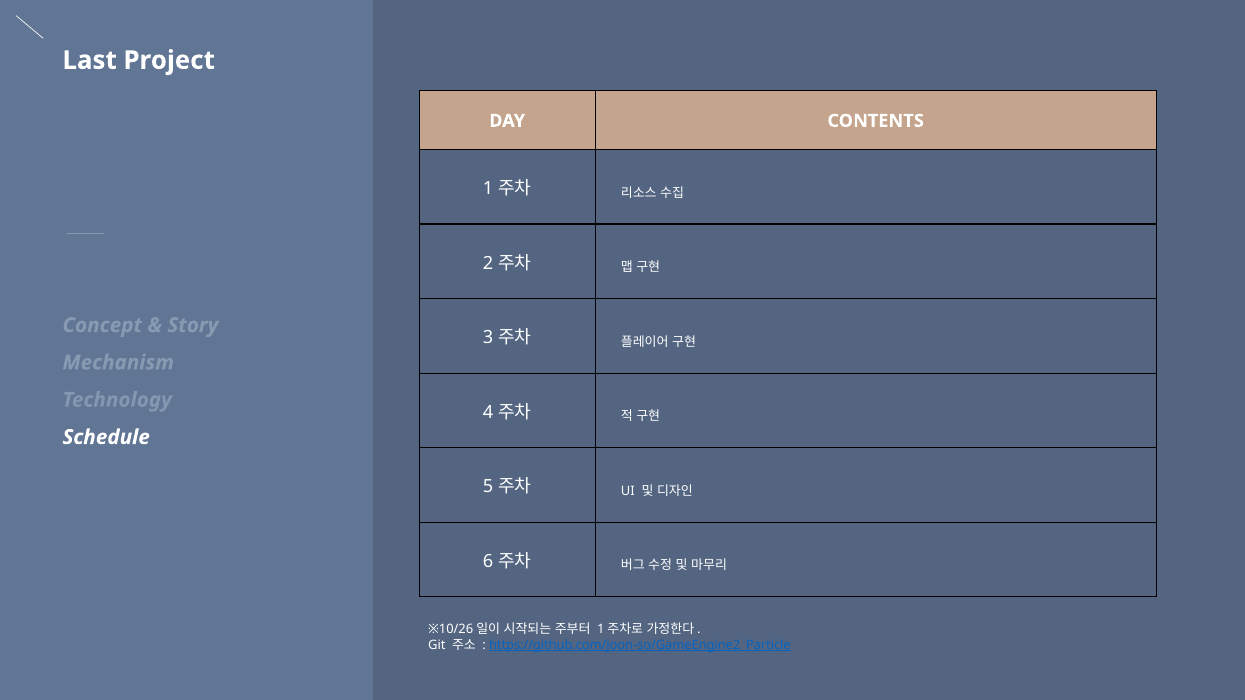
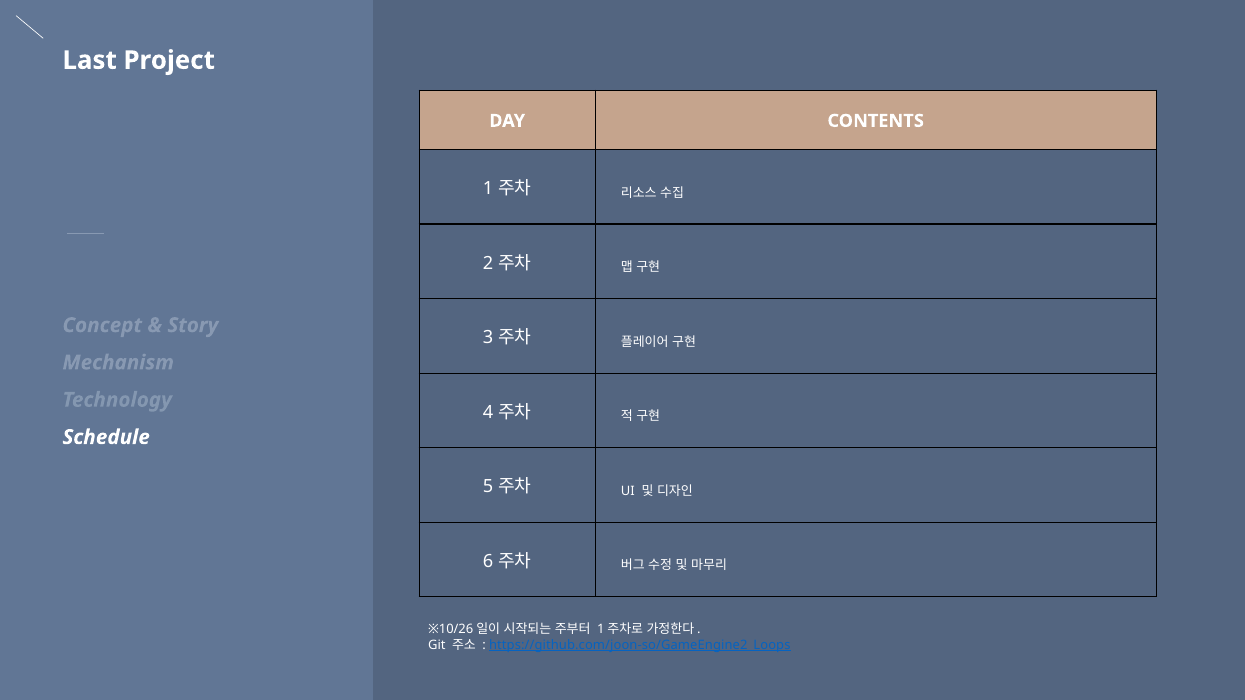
https://github.com/joon-so/GameEngine2_Particle: https://github.com/joon-so/GameEngine2_Particle -> https://github.com/joon-so/GameEngine2_Loops (640, 645)
